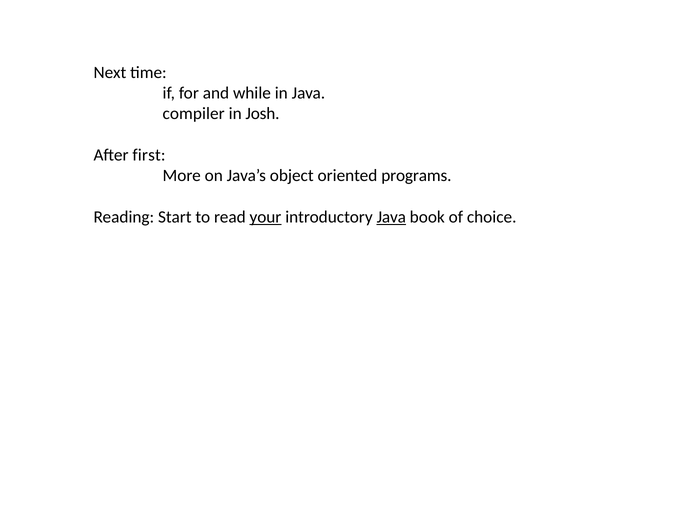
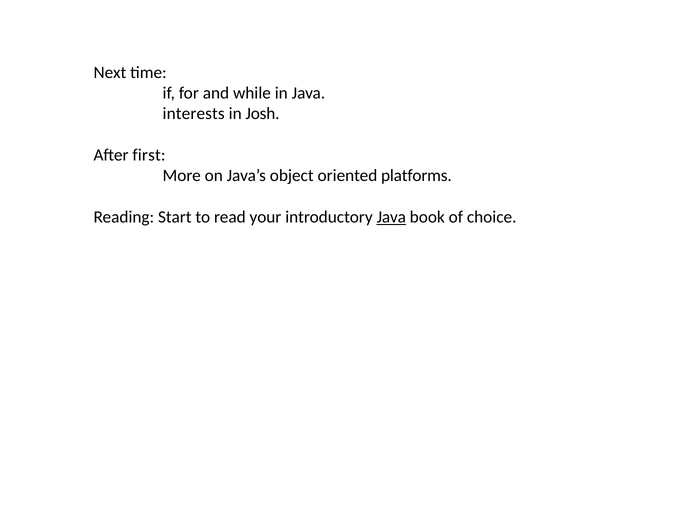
compiler: compiler -> interests (194, 114)
programs: programs -> platforms (416, 176)
your underline: present -> none (265, 217)
